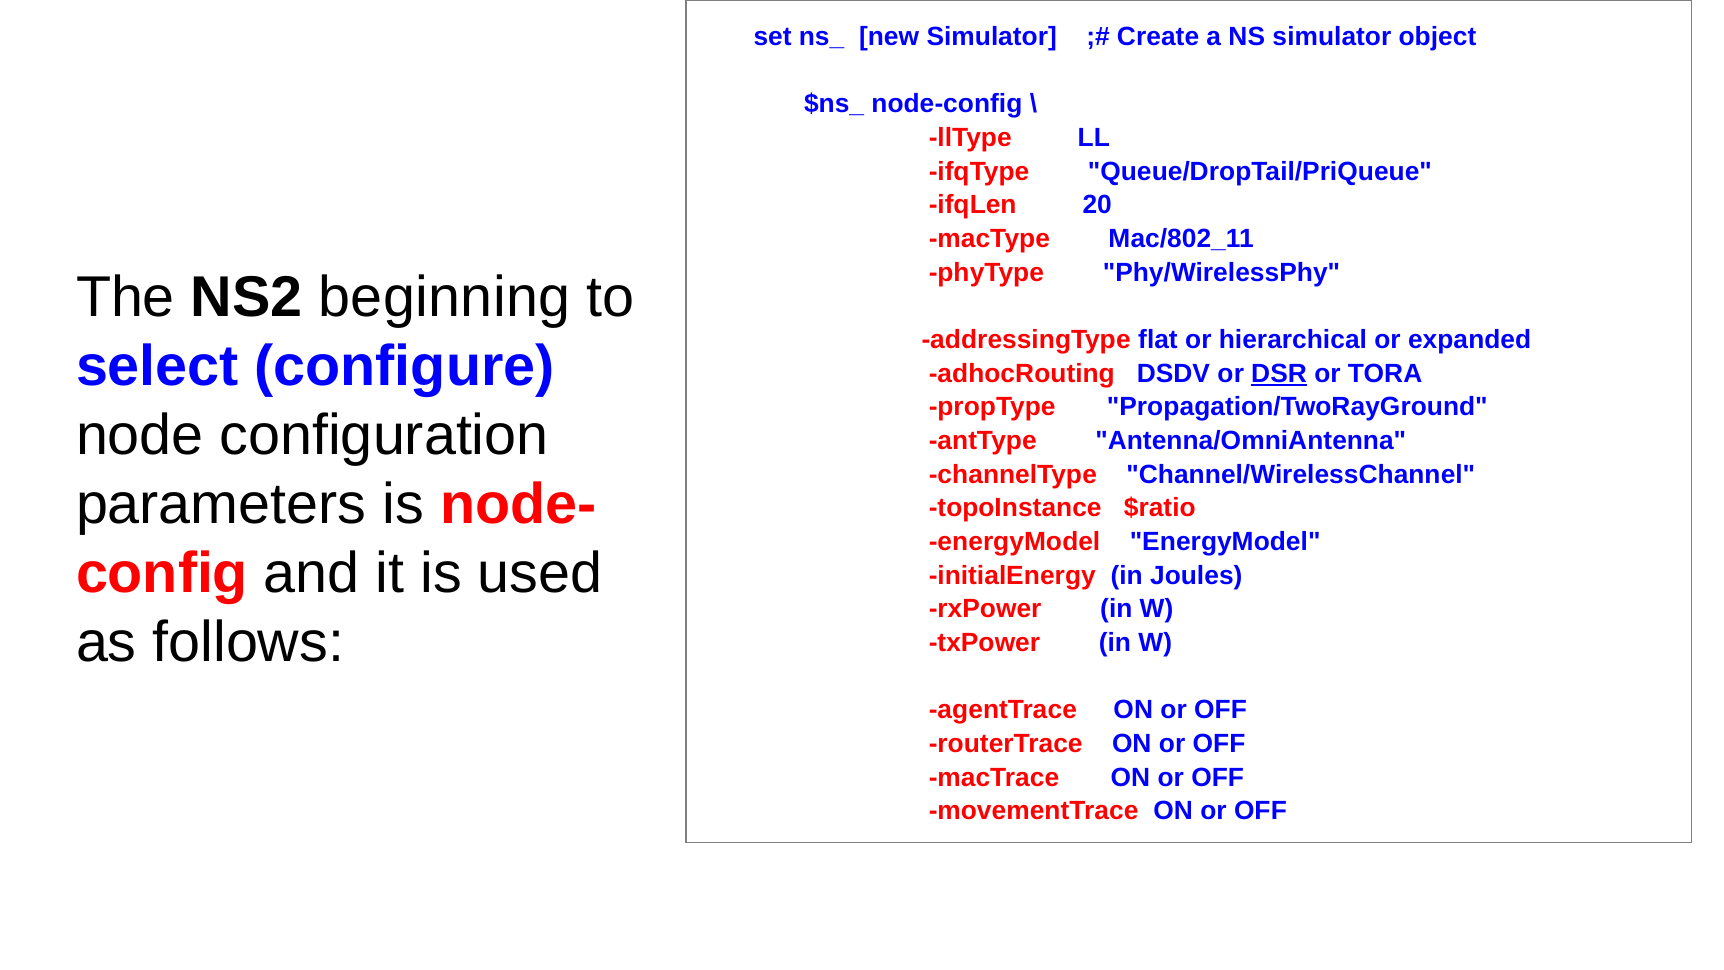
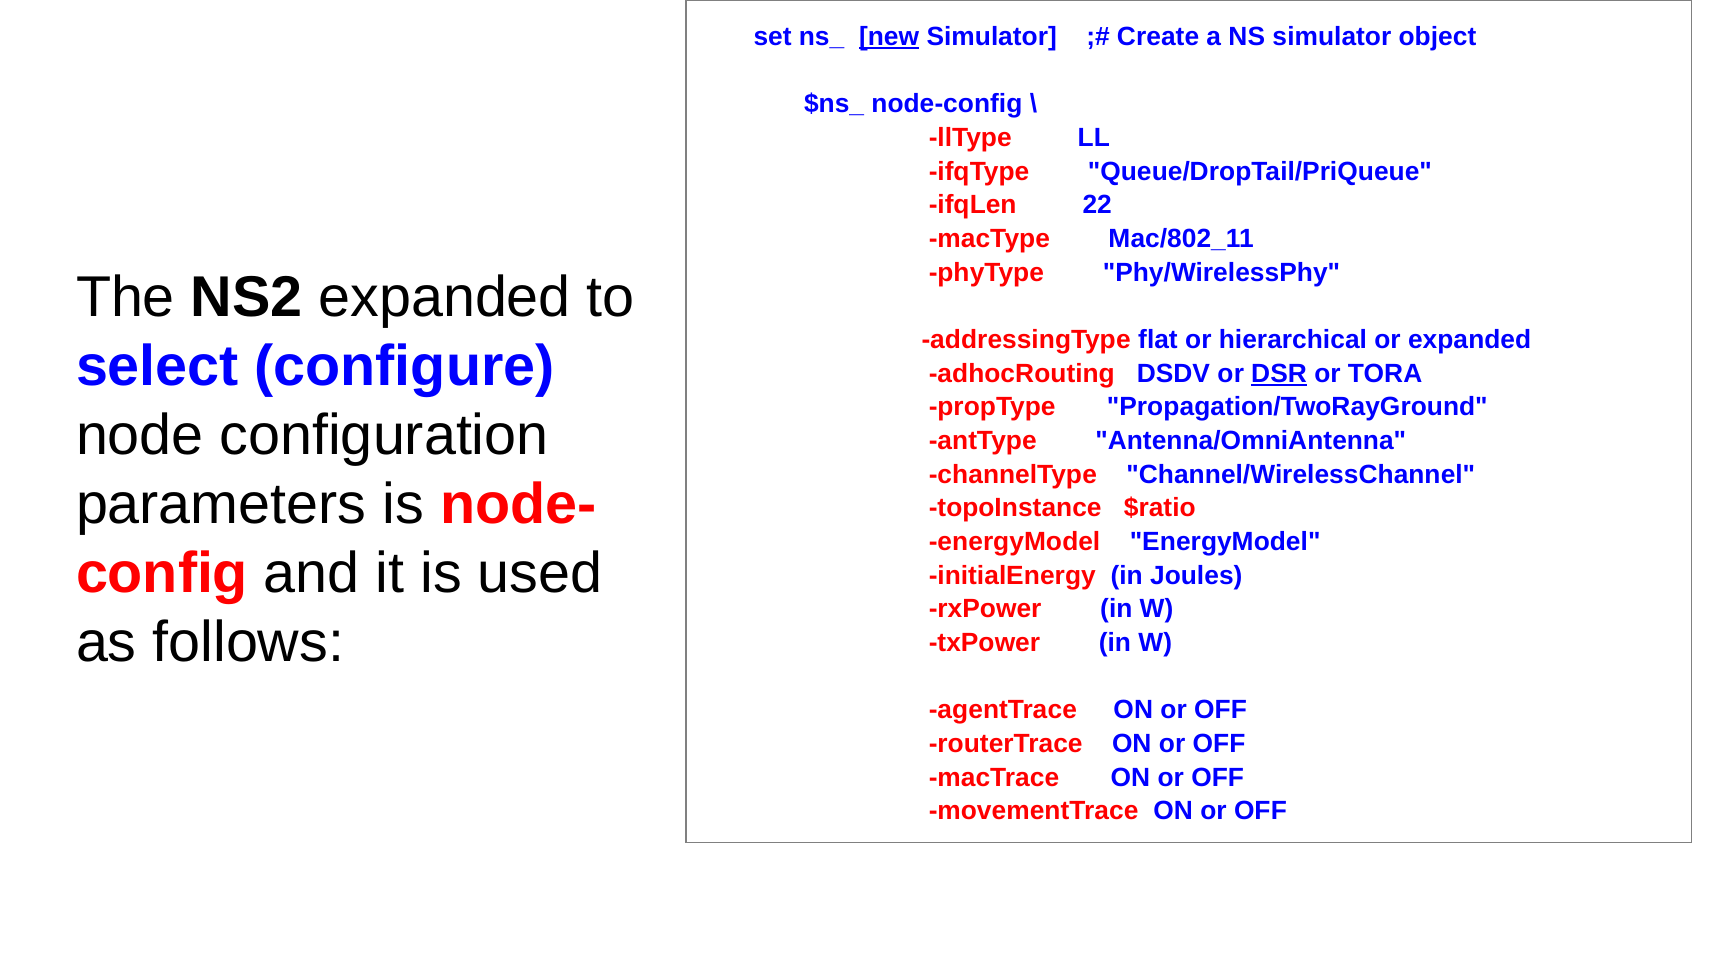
new underline: none -> present (889, 37)
20: 20 -> 22 (1097, 205)
NS2 beginning: beginning -> expanded (445, 298)
